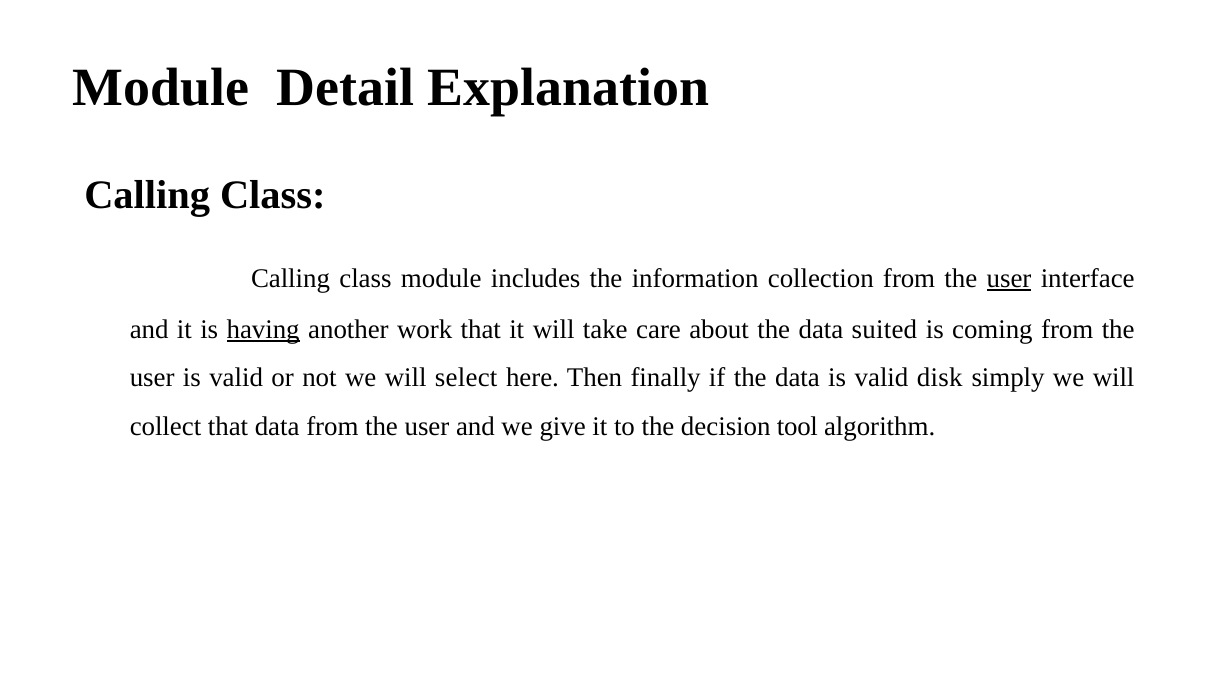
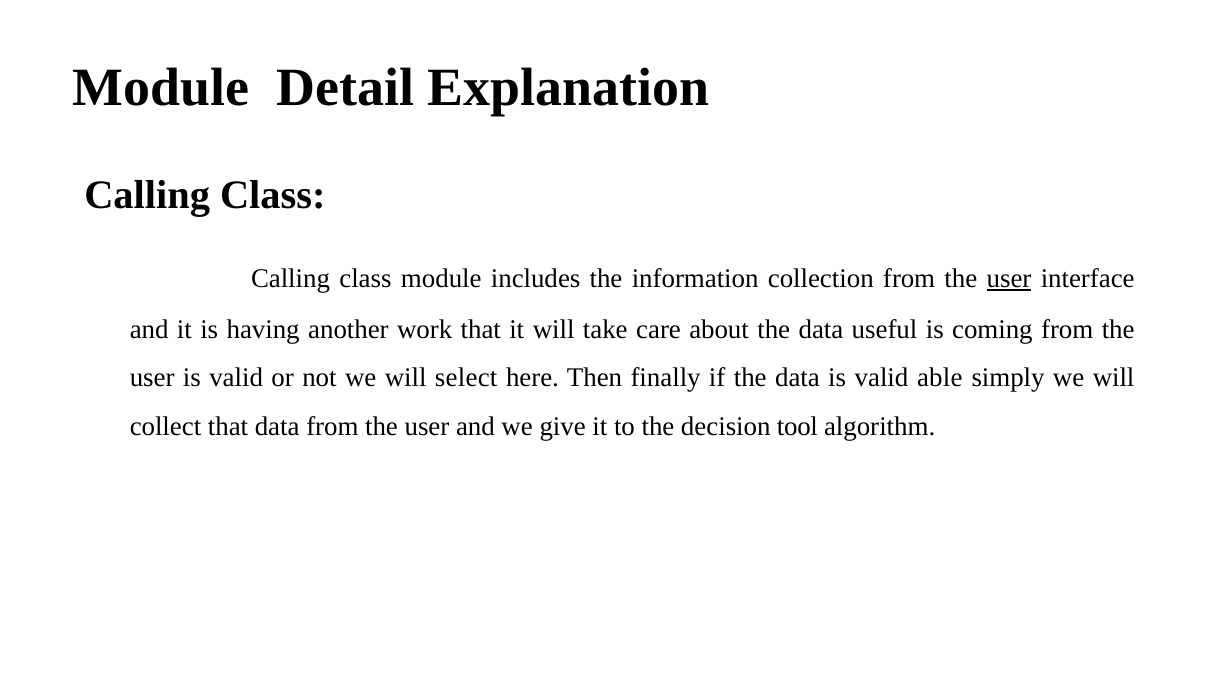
having underline: present -> none (263, 330)
suited: suited -> useful (885, 330)
disk: disk -> able (940, 378)
